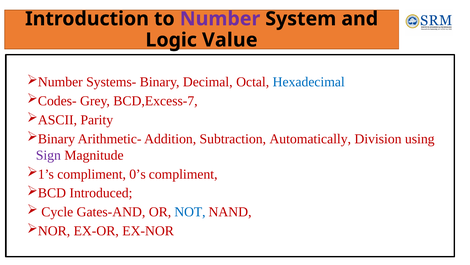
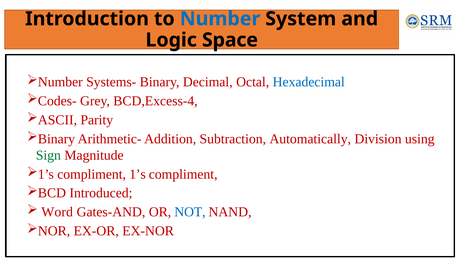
Number colour: purple -> blue (220, 19)
Value: Value -> Space (230, 40)
BCD,Excess-7: BCD,Excess-7 -> BCD,Excess-4 (155, 101)
Sign colour: purple -> green (48, 155)
0’s: 0’s -> 1’s (138, 174)
Cycle: Cycle -> Word (57, 211)
